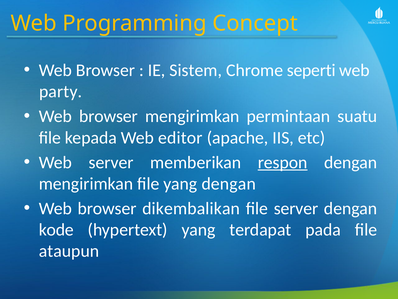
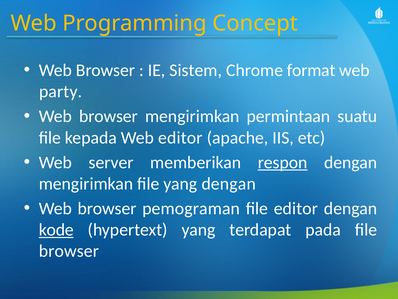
seperti: seperti -> format (311, 70)
dikembalikan: dikembalikan -> pemograman (191, 208)
file server: server -> editor (296, 208)
kode underline: none -> present (56, 229)
ataupun: ataupun -> browser (69, 251)
